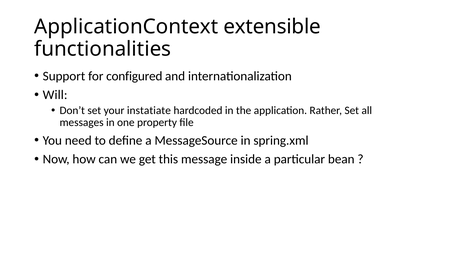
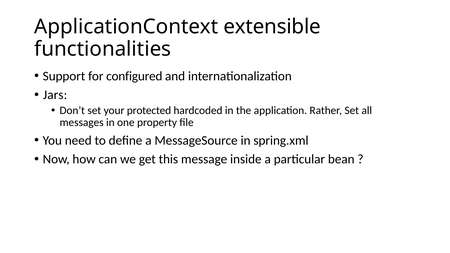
Will: Will -> Jars (55, 95)
instatiate: instatiate -> protected (149, 110)
